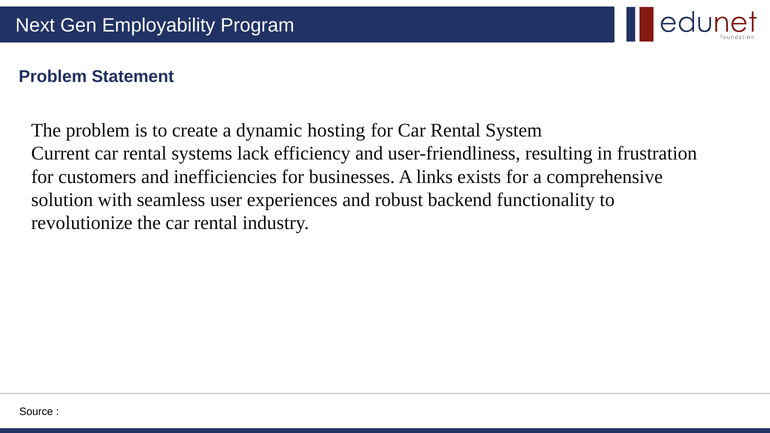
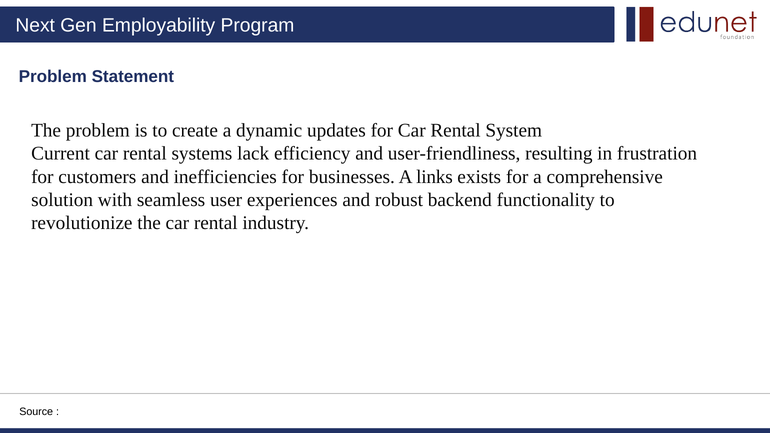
hosting: hosting -> updates (336, 131)
